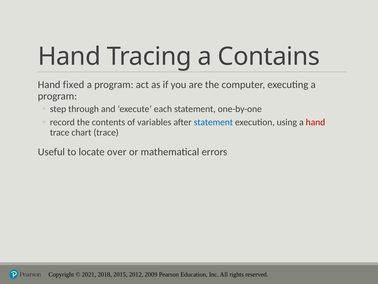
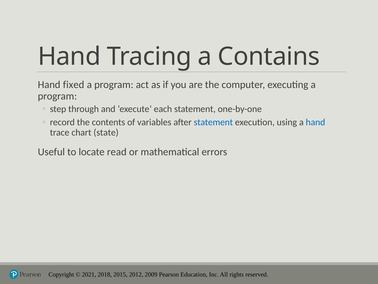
hand colour: red -> blue (315, 122)
chart trace: trace -> state (106, 132)
over: over -> read (117, 152)
